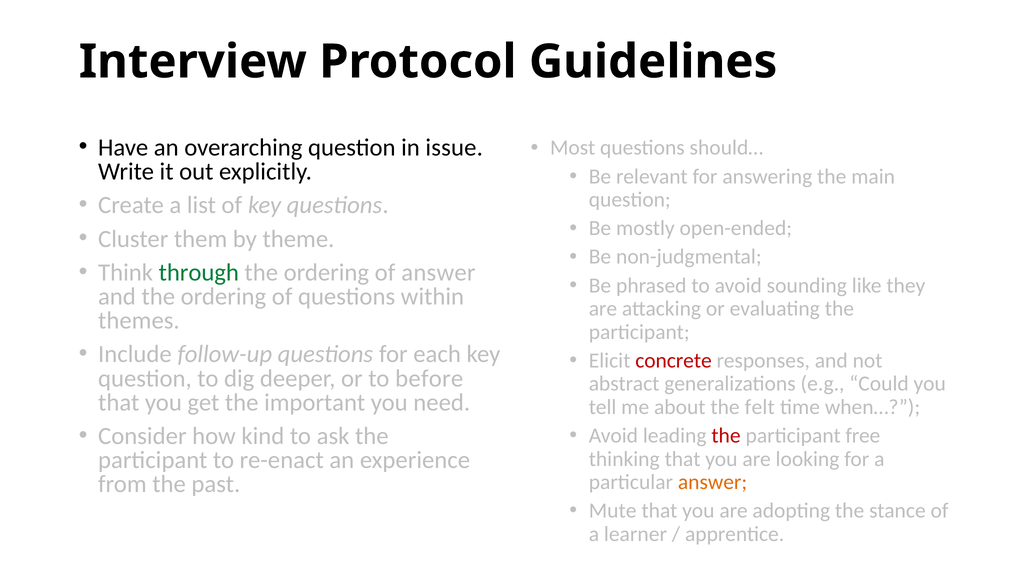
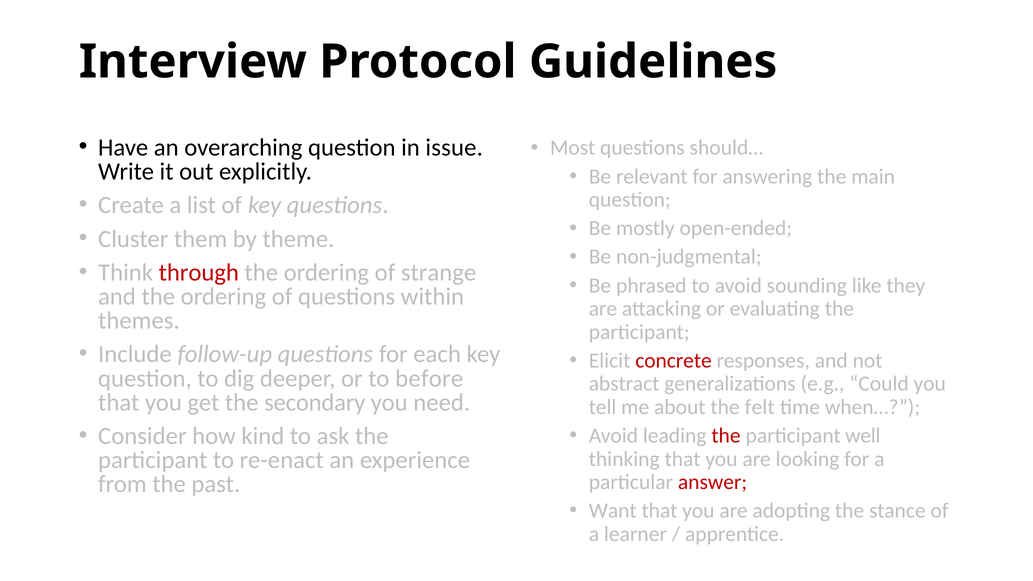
through colour: green -> red (199, 273)
of answer: answer -> strange (439, 273)
important: important -> secondary (315, 402)
free: free -> well (863, 436)
answer colour: orange -> red (713, 482)
Mute: Mute -> Want (613, 511)
